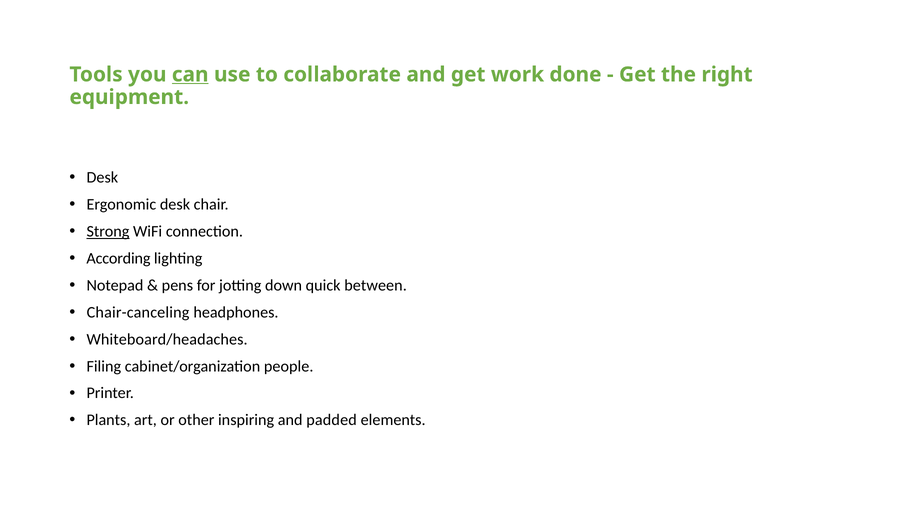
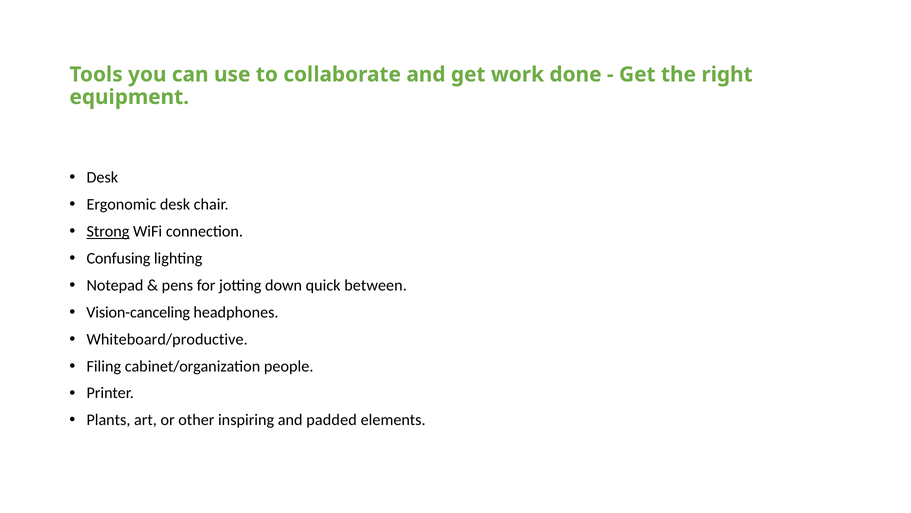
can underline: present -> none (190, 74)
According: According -> Confusing (118, 258)
Chair-canceling: Chair-canceling -> Vision-canceling (138, 312)
Whiteboard/headaches: Whiteboard/headaches -> Whiteboard/productive (167, 339)
